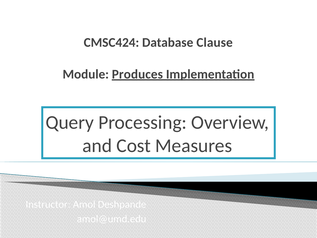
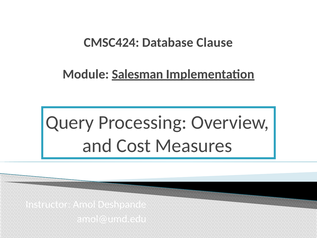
Produces: Produces -> Salesman (138, 74)
